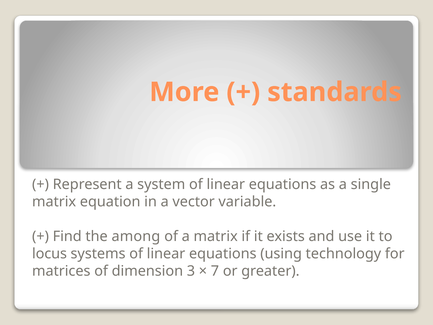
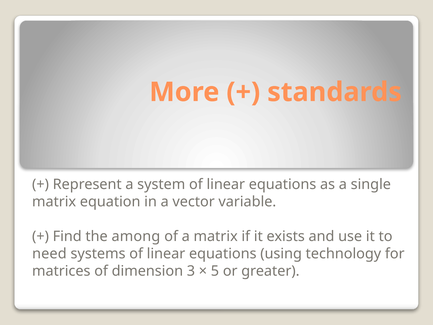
locus: locus -> need (49, 253)
7: 7 -> 5 (215, 271)
